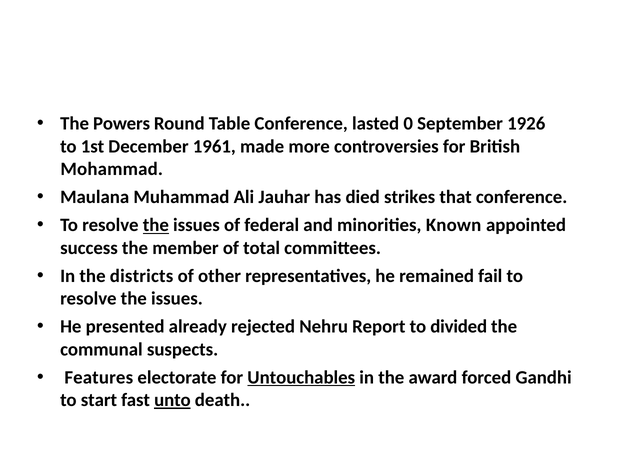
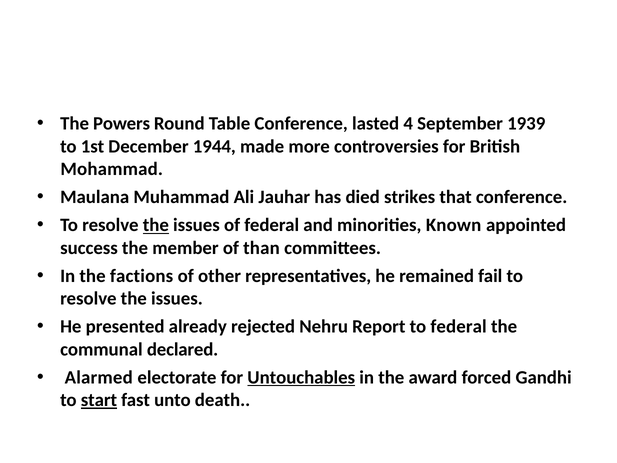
0: 0 -> 4 (408, 124)
1926: 1926 -> 1939 (526, 124)
1961: 1961 -> 1944 (214, 146)
total: total -> than (261, 248)
districts: districts -> factions (142, 276)
to divided: divided -> federal (459, 327)
suspects: suspects -> declared (183, 349)
Features: Features -> Alarmed (99, 377)
start underline: none -> present (99, 400)
unto underline: present -> none (172, 400)
